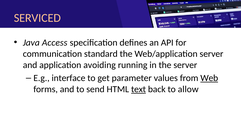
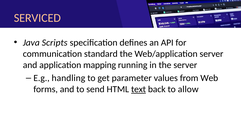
Access: Access -> Scripts (55, 43)
avoiding: avoiding -> mapping (100, 65)
interface: interface -> handling (68, 78)
Web underline: present -> none (209, 78)
